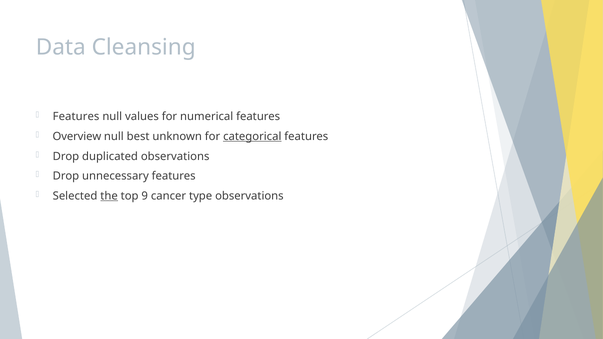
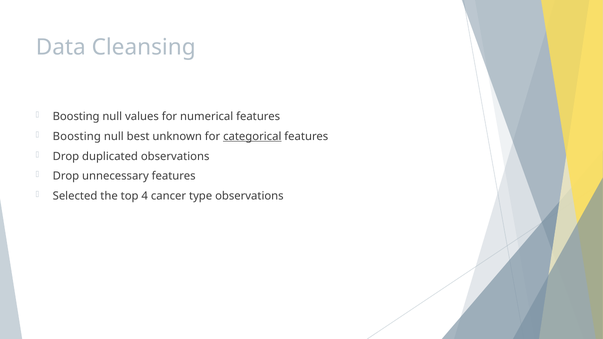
Features: Features -> Boosting (76, 117)
Overview: Overview -> Boosting (77, 137)
the underline: present -> none (109, 196)
9: 9 -> 4 (145, 196)
